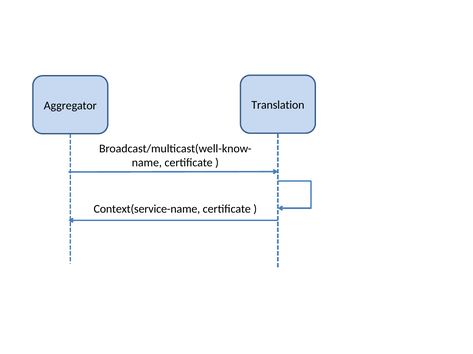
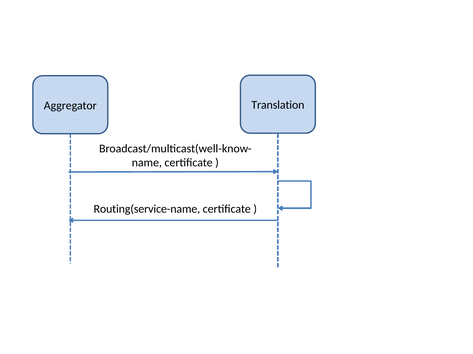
Context(service-name: Context(service-name -> Routing(service-name (147, 209)
